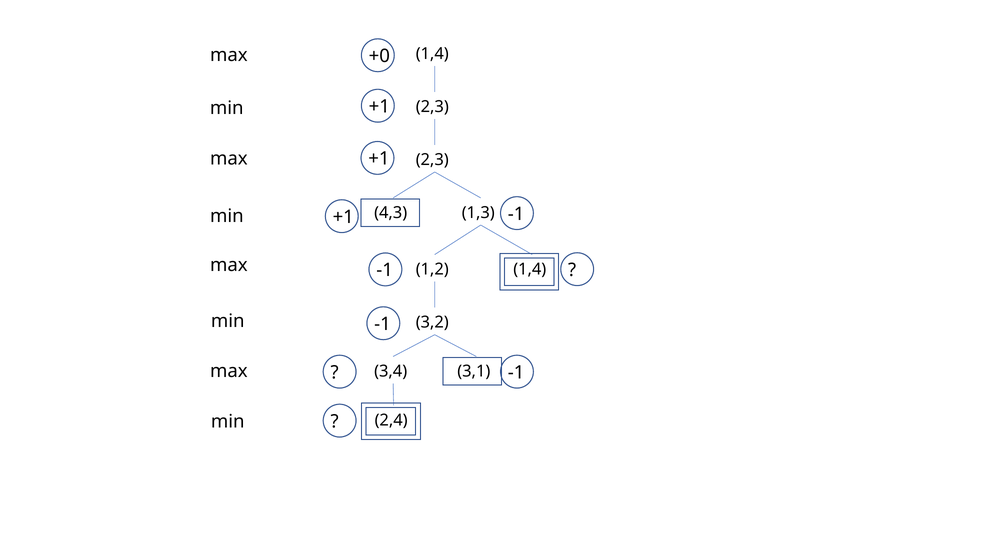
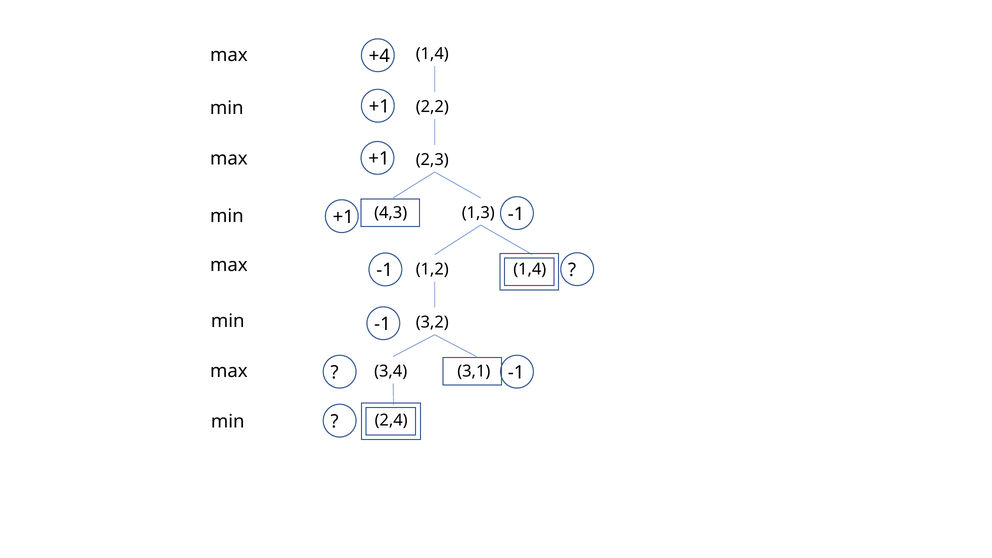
+0: +0 -> +4 (379, 56)
2,3: 2,3 -> 2,2 (432, 107)
